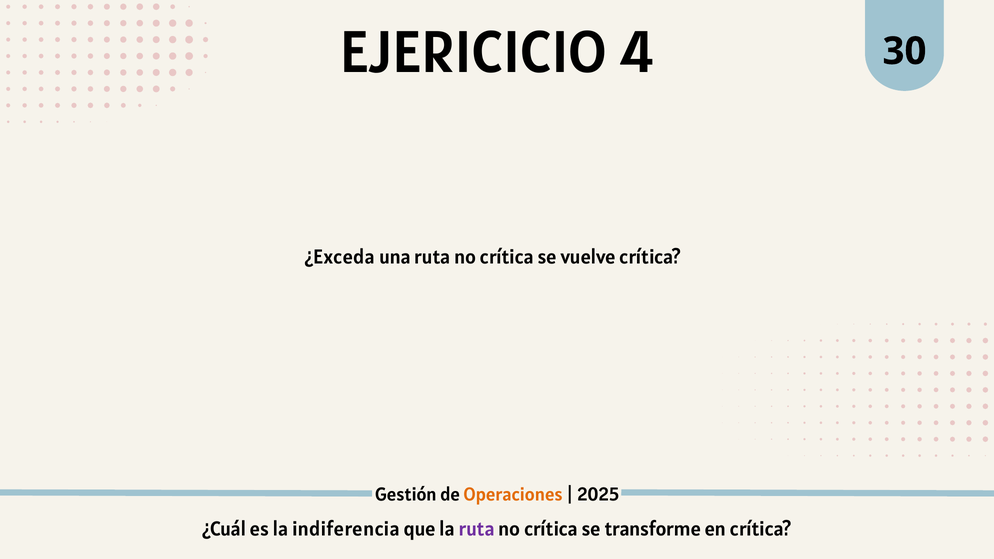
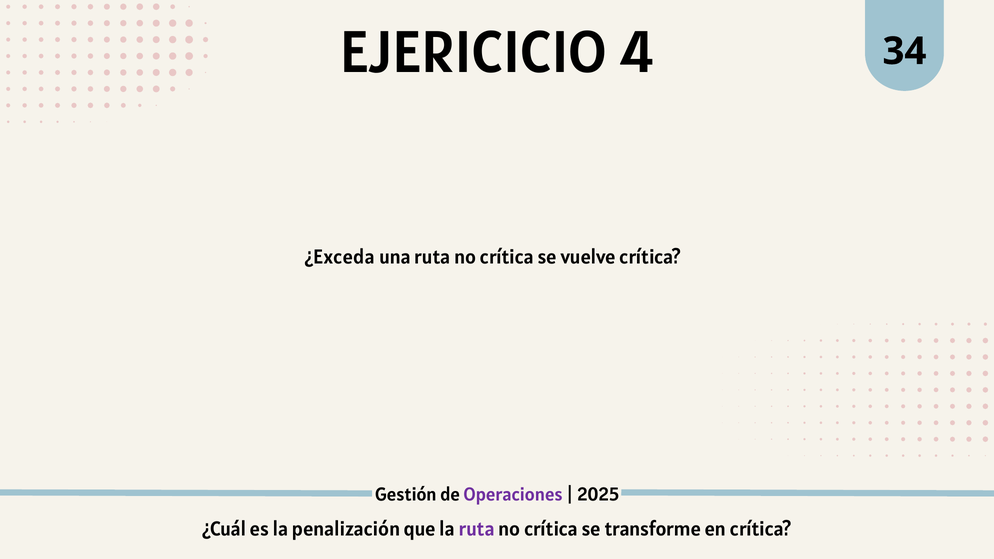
30: 30 -> 34 (904, 51)
Operaciones colour: orange -> purple (513, 495)
indiferencia: indiferencia -> penalización (346, 529)
